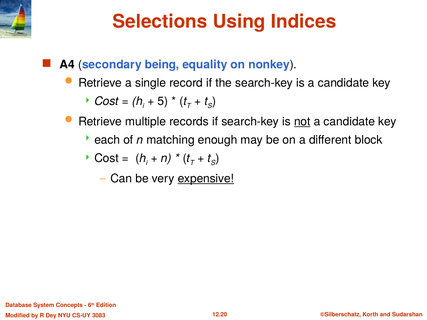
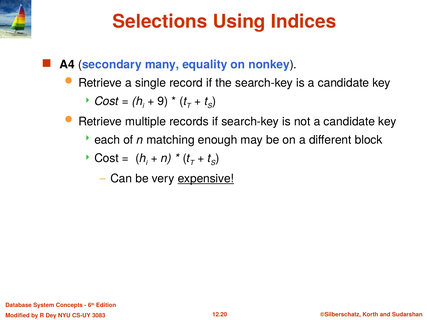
being: being -> many (162, 65)
5: 5 -> 9 (163, 101)
not underline: present -> none (302, 122)
